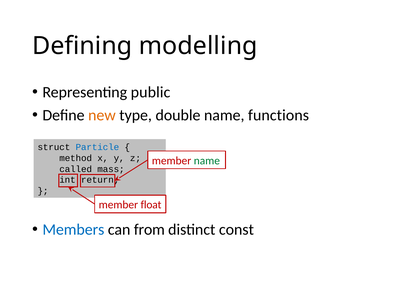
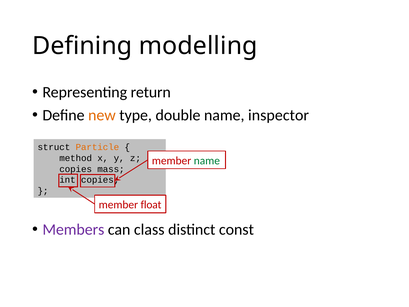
public: public -> return (151, 92)
functions: functions -> inspector (279, 115)
Particle colour: blue -> orange (97, 147)
called: called -> copies (76, 169)
int return: return -> copies (100, 180)
Members colour: blue -> purple (73, 229)
from: from -> class (149, 229)
